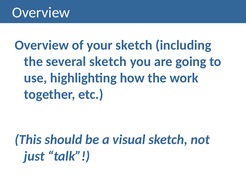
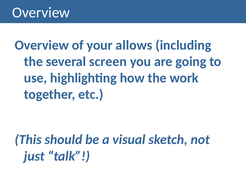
your sketch: sketch -> allows (134, 45)
several sketch: sketch -> screen (108, 61)
